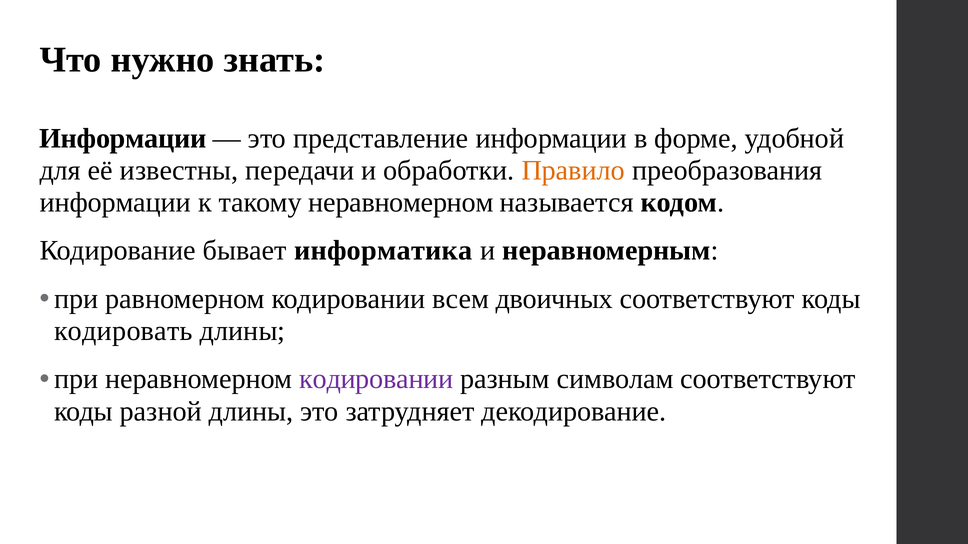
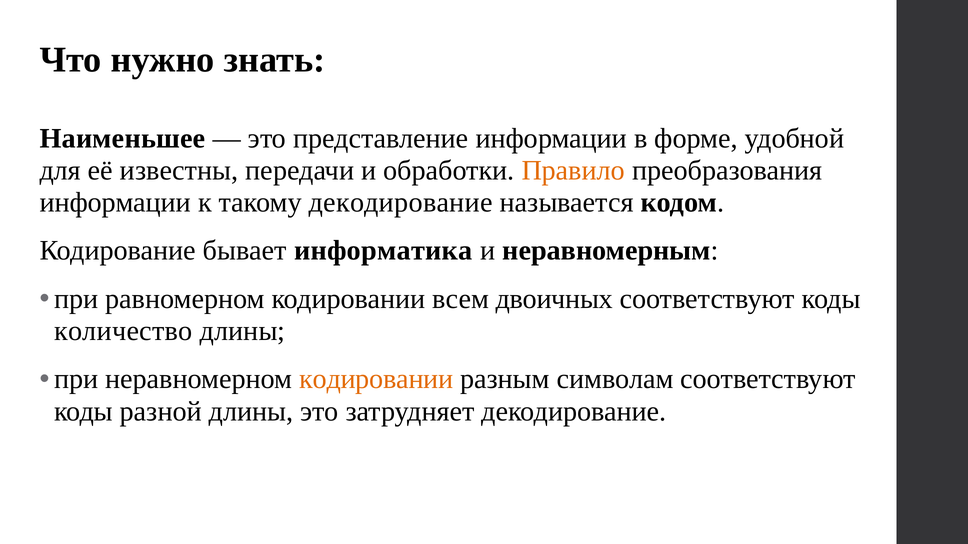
Информации: Информации -> Наименьшее (123, 138)
такому неравномерном: неравномерном -> декодирование (401, 203)
кодировать: кодировать -> количество (123, 331)
кодировании colour: purple -> orange (376, 379)
